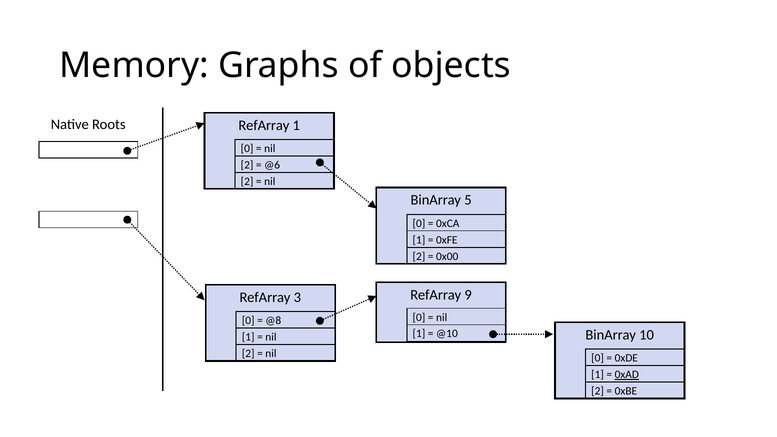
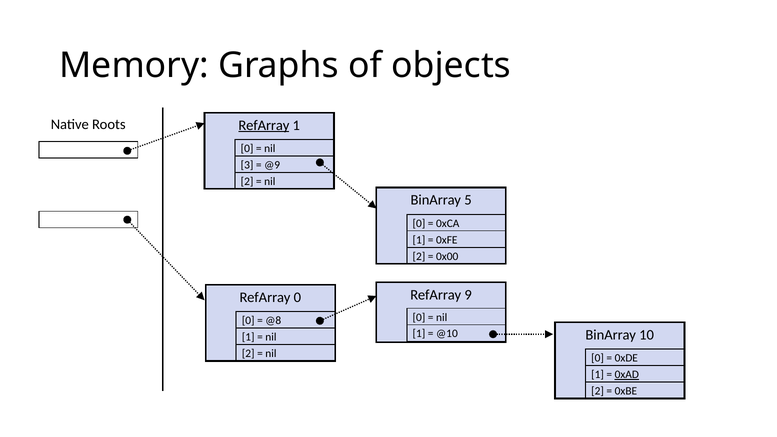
RefArray underline: none -> present (264, 125)
2: 2 -> 3 (247, 165)
@6: @6 -> @9 (272, 165)
RefArray 3: 3 -> 0 (297, 297)
